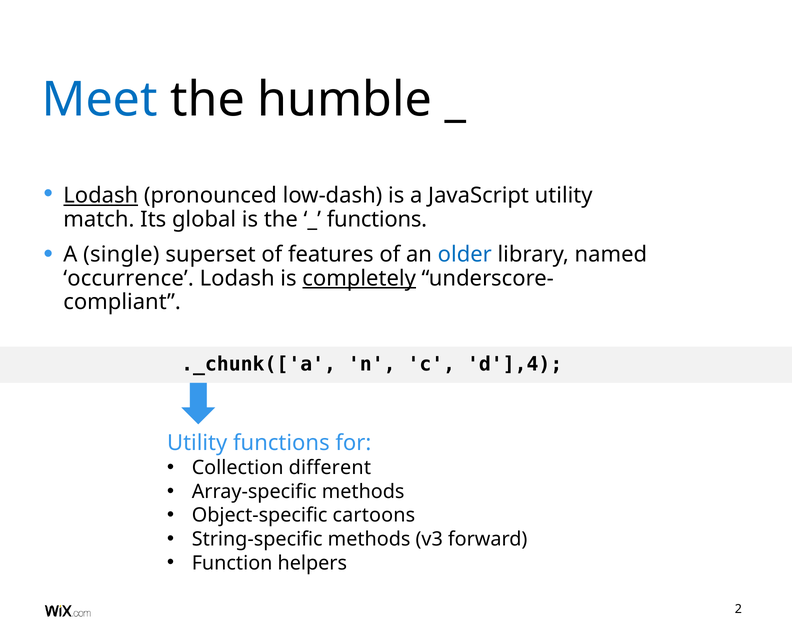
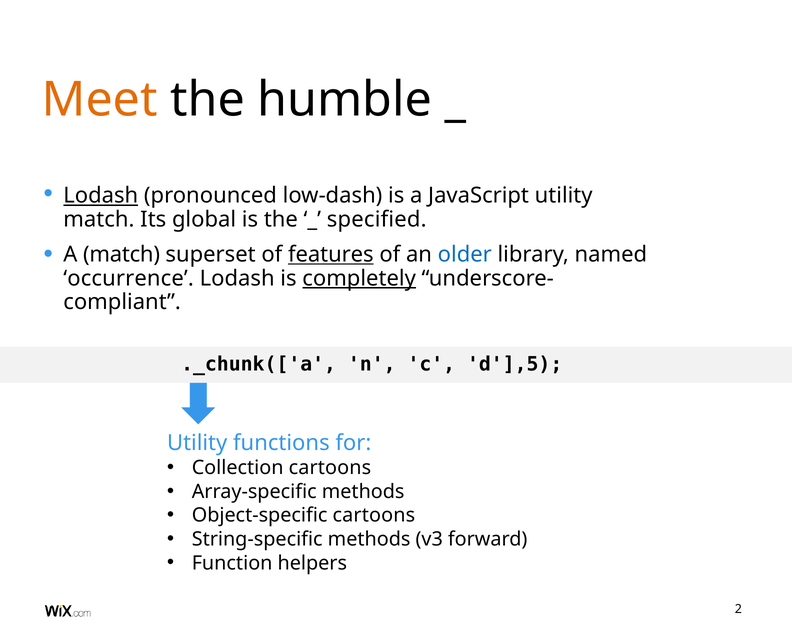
Meet colour: blue -> orange (100, 100)
functions: functions -> specified (377, 220)
A single: single -> match (122, 254)
features underline: none -> present (331, 254)
d'],4: d'],4 -> d'],5 (515, 364)
Collection different: different -> cartoons (330, 468)
